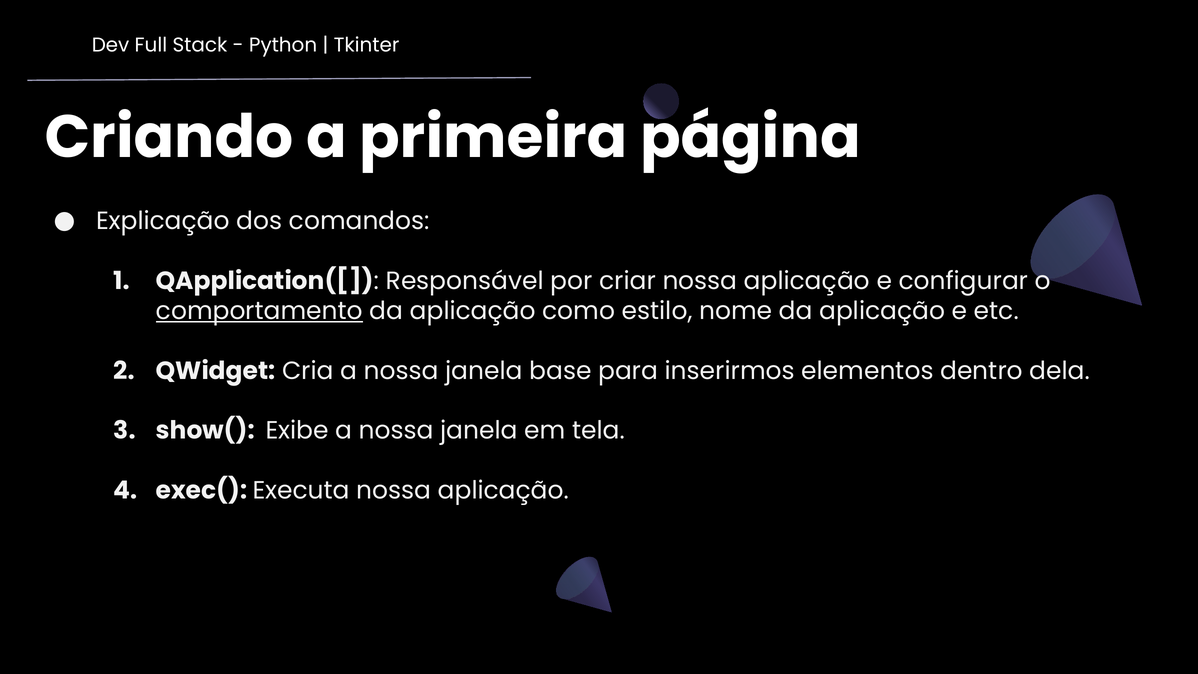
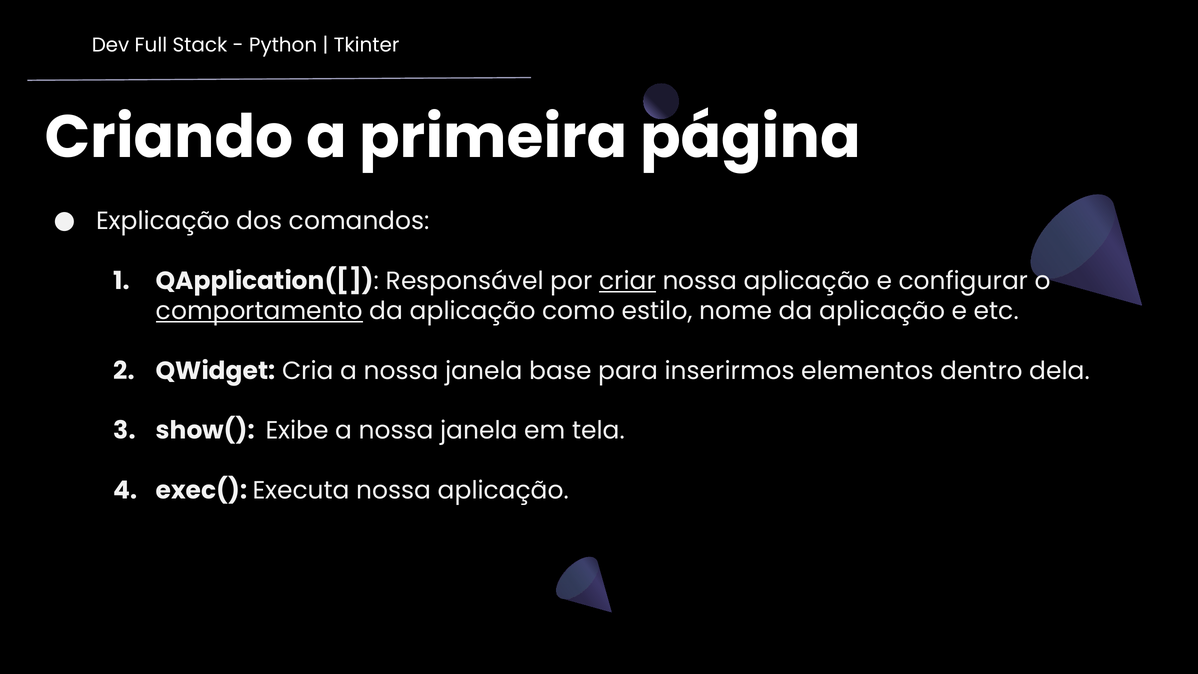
criar underline: none -> present (627, 281)
